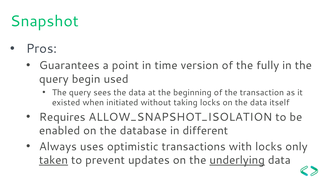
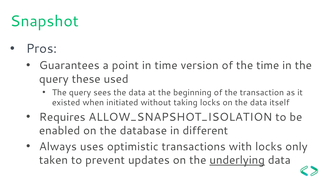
the fully: fully -> time (268, 66)
begin: begin -> these (86, 79)
taken underline: present -> none (53, 161)
